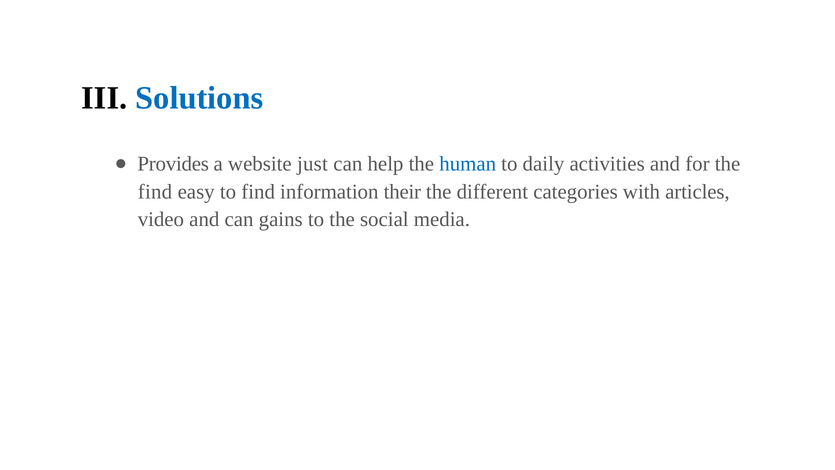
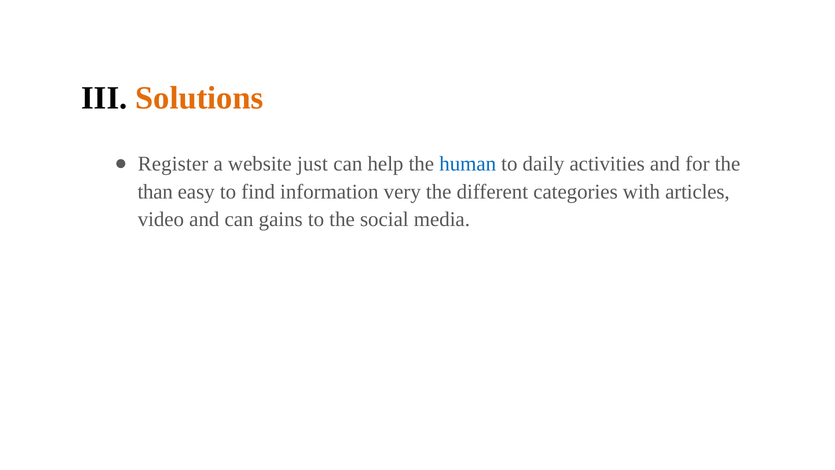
Solutions colour: blue -> orange (199, 98)
Provides: Provides -> Register (173, 164)
find: find -> than (155, 192)
their: their -> very (402, 192)
